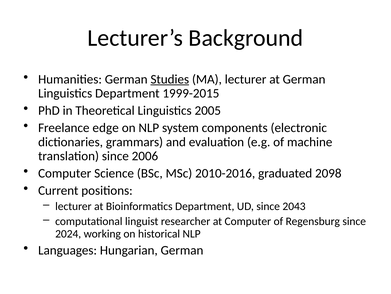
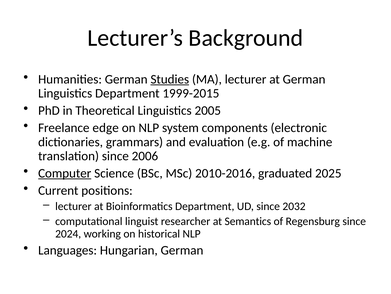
Computer underline: none -> present (65, 173)
2098: 2098 -> 2025 (328, 173)
2043: 2043 -> 2032 (294, 206)
at Computer: Computer -> Semantics (248, 221)
